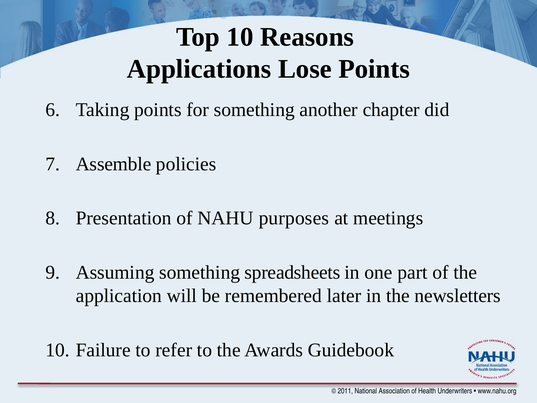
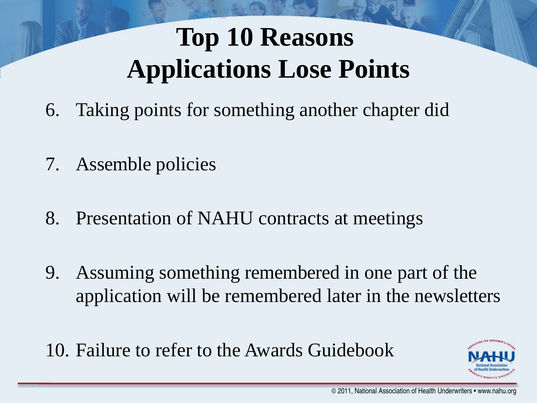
purposes: purposes -> contracts (294, 218)
something spreadsheets: spreadsheets -> remembered (292, 272)
